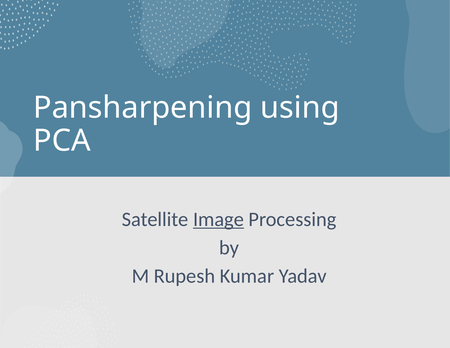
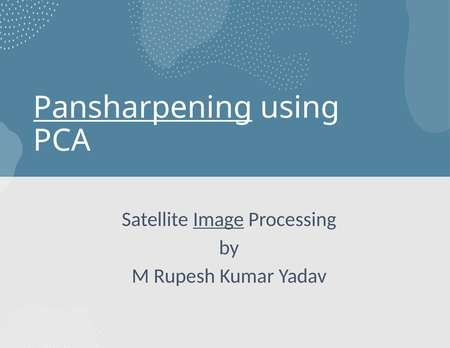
Pansharpening underline: none -> present (143, 107)
